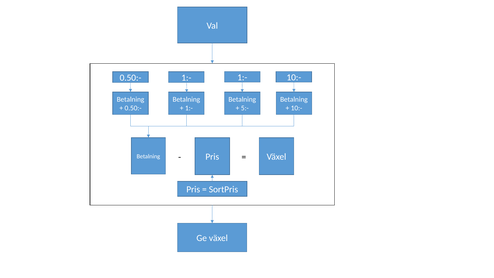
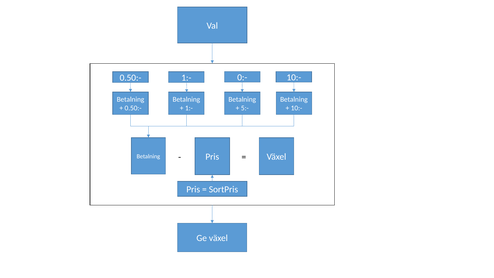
1:- 1:-: 1:- -> 0:- (242, 77)
